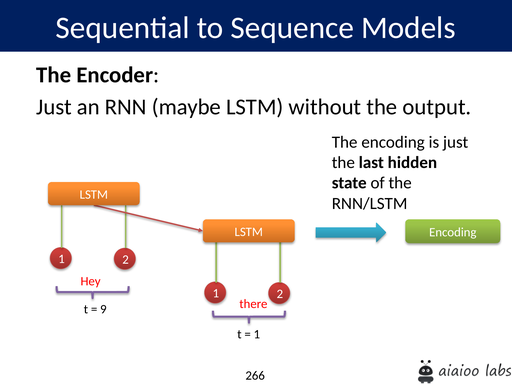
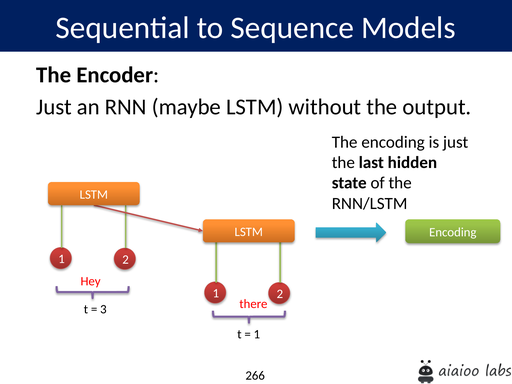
9: 9 -> 3 (103, 309)
